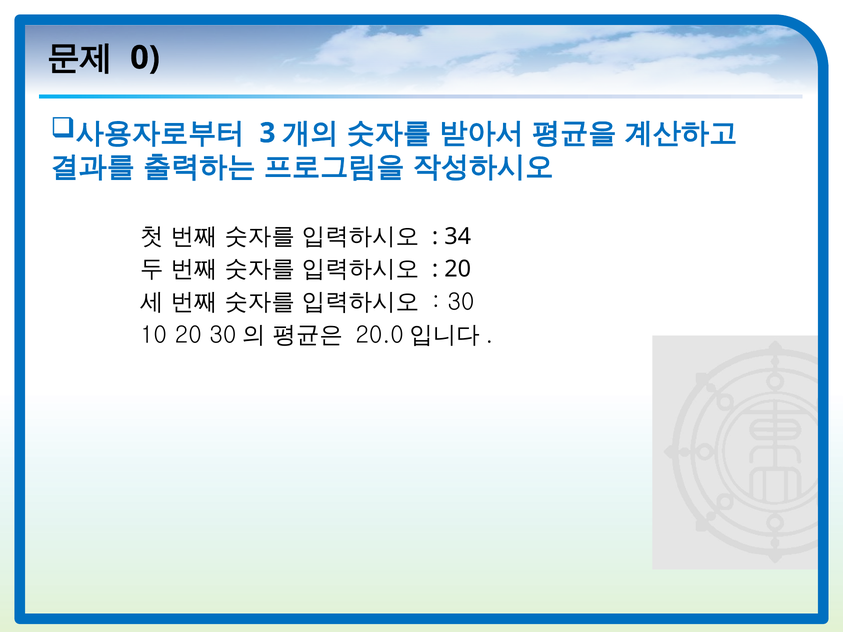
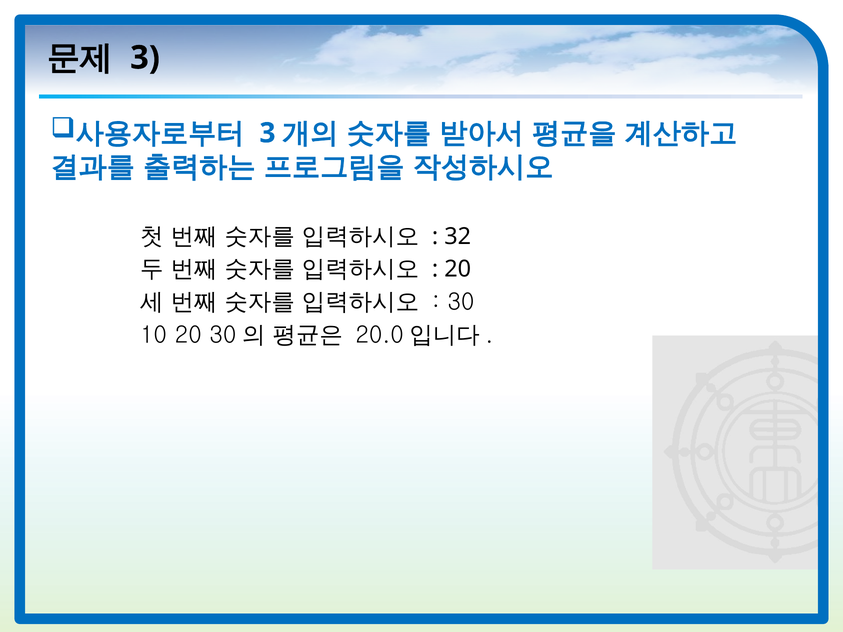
0: 0 -> 3 (145, 58)
34: 34 -> 32 (458, 237)
